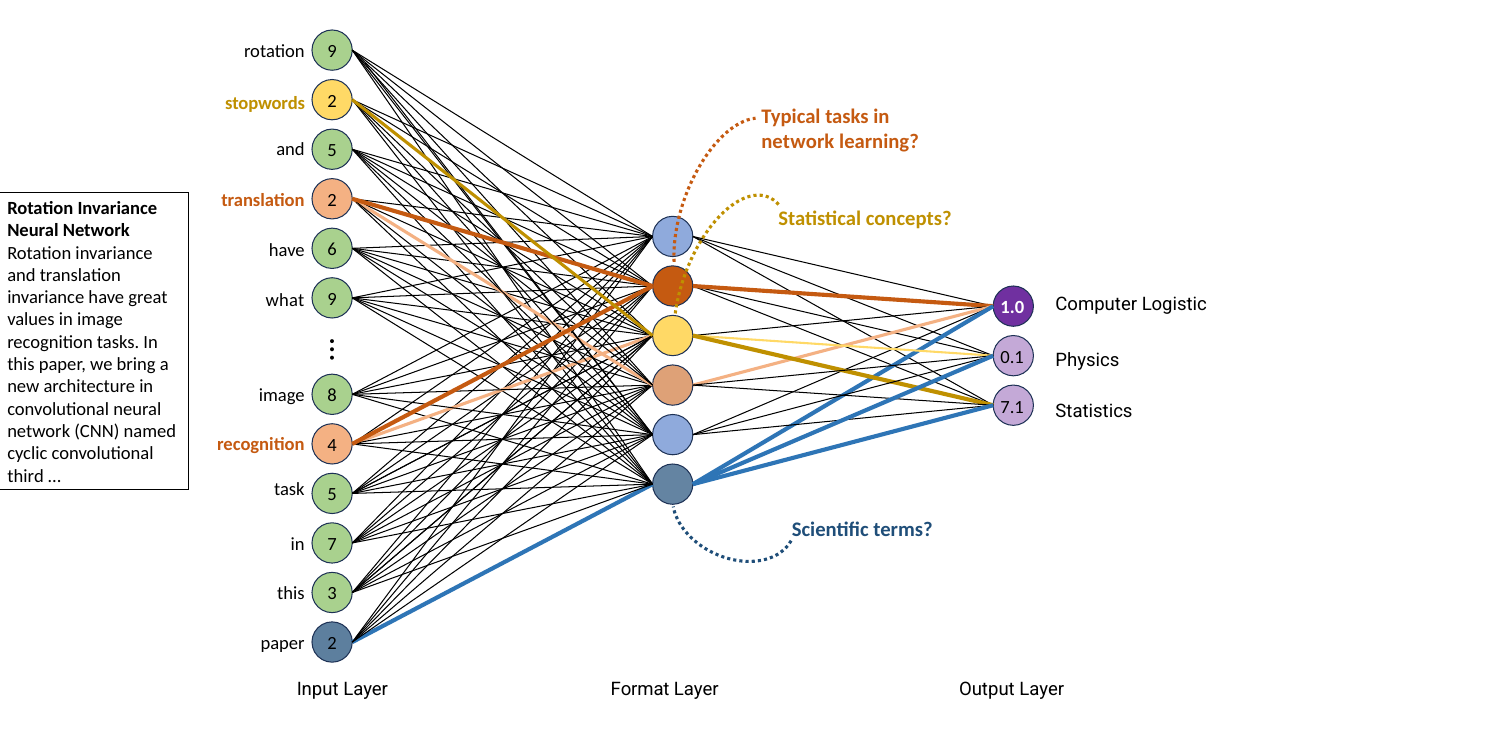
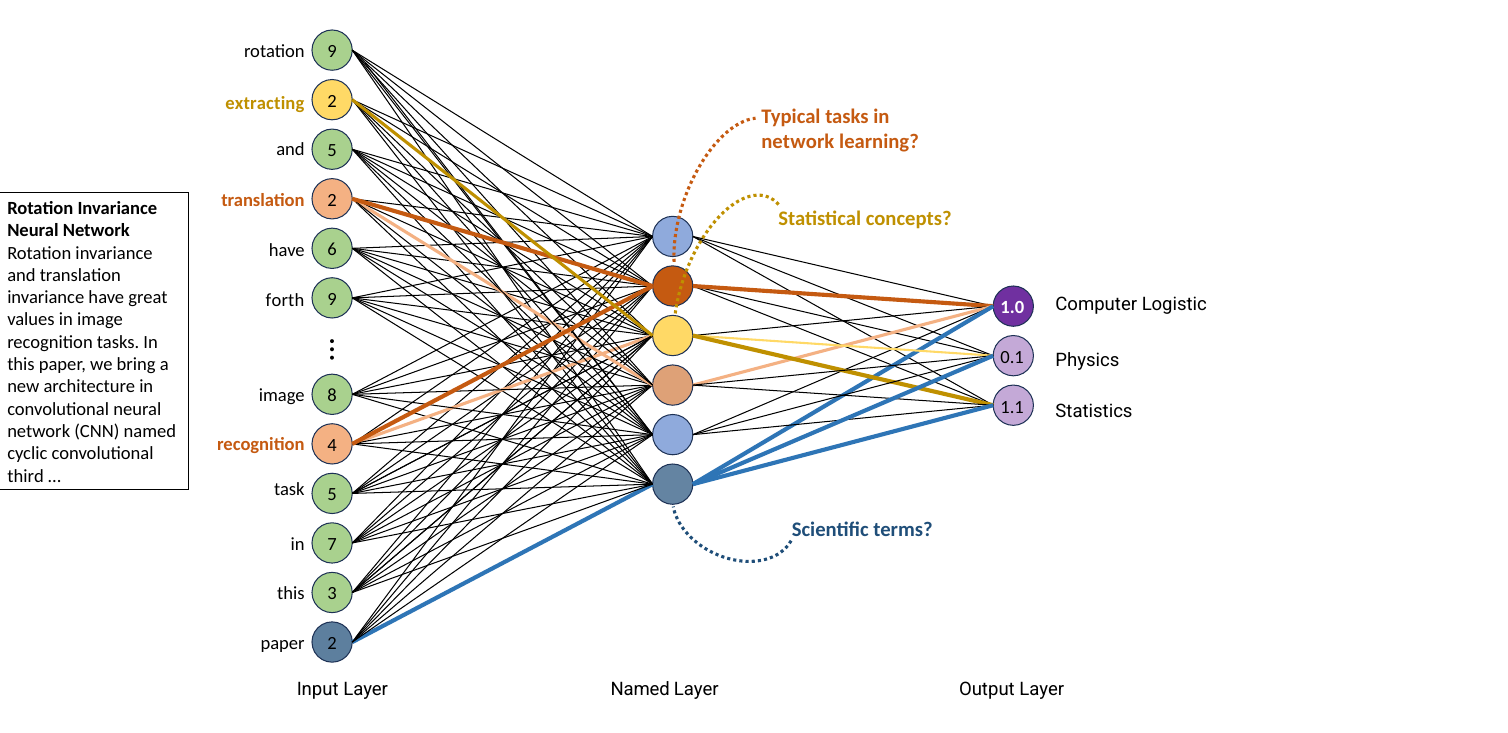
stopwords: stopwords -> extracting (265, 103)
what: what -> forth (285, 300)
7.1: 7.1 -> 1.1 (1012, 407)
Layer Format: Format -> Named (640, 689)
